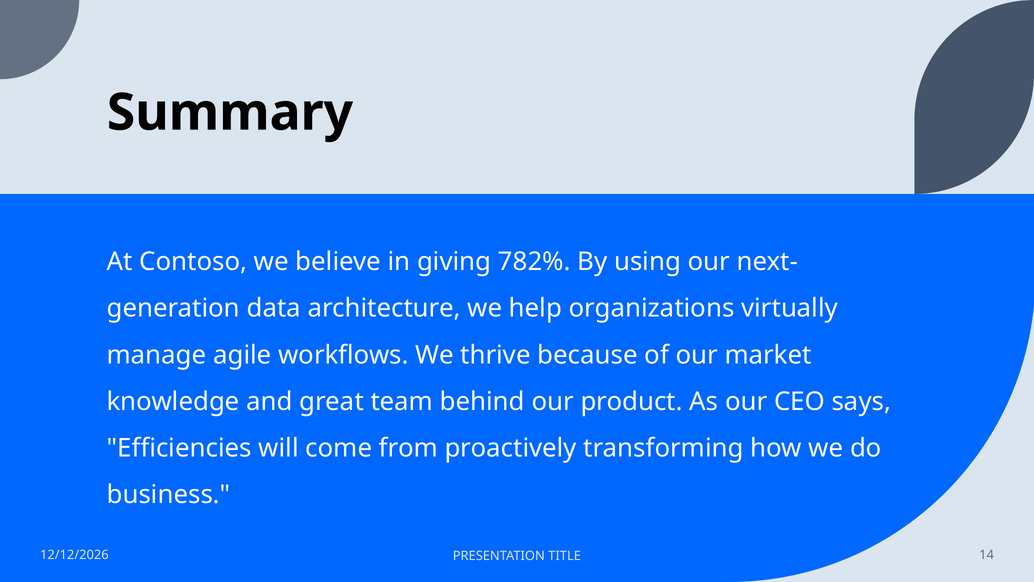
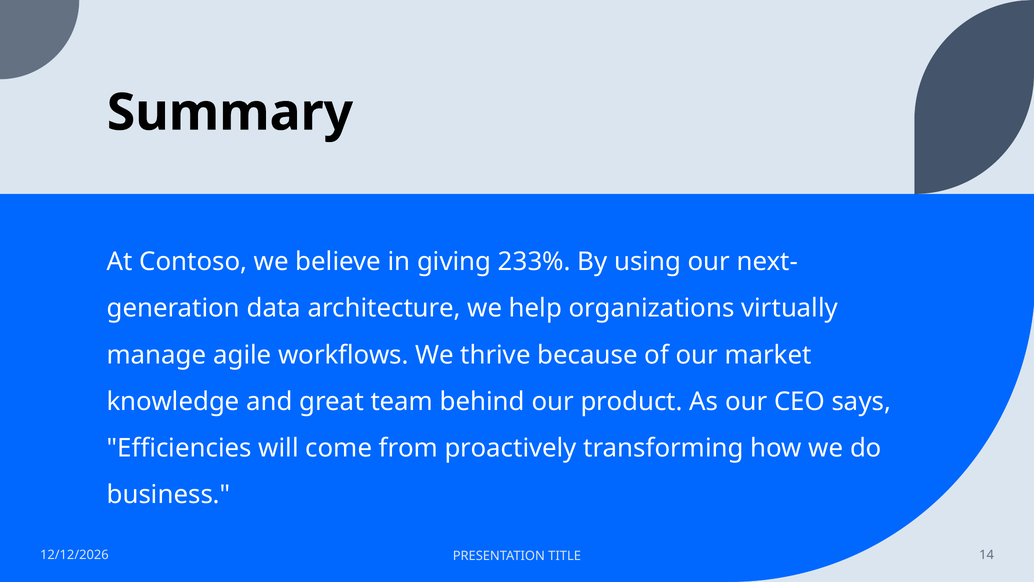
782%: 782% -> 233% (534, 262)
